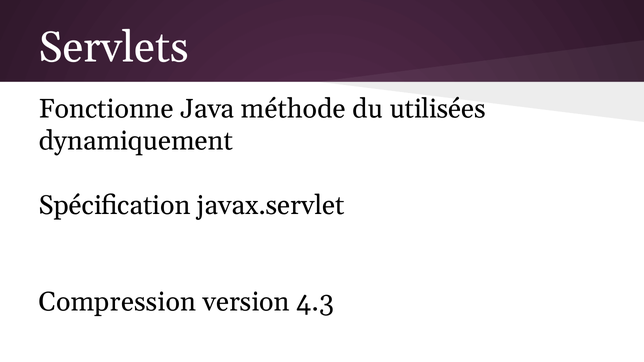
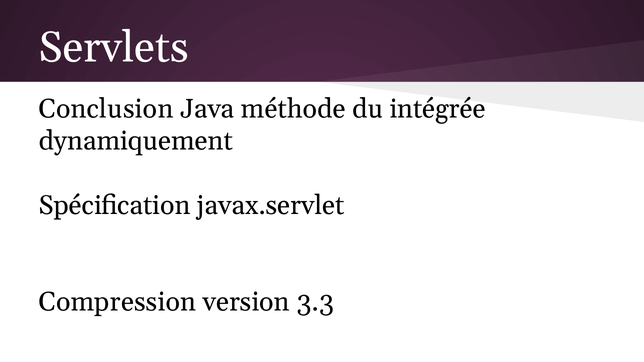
Fonctionne: Fonctionne -> Conclusion (106, 109)
utilisées: utilisées -> intégrée (438, 109)
4.3: 4.3 -> 3.3 (315, 302)
